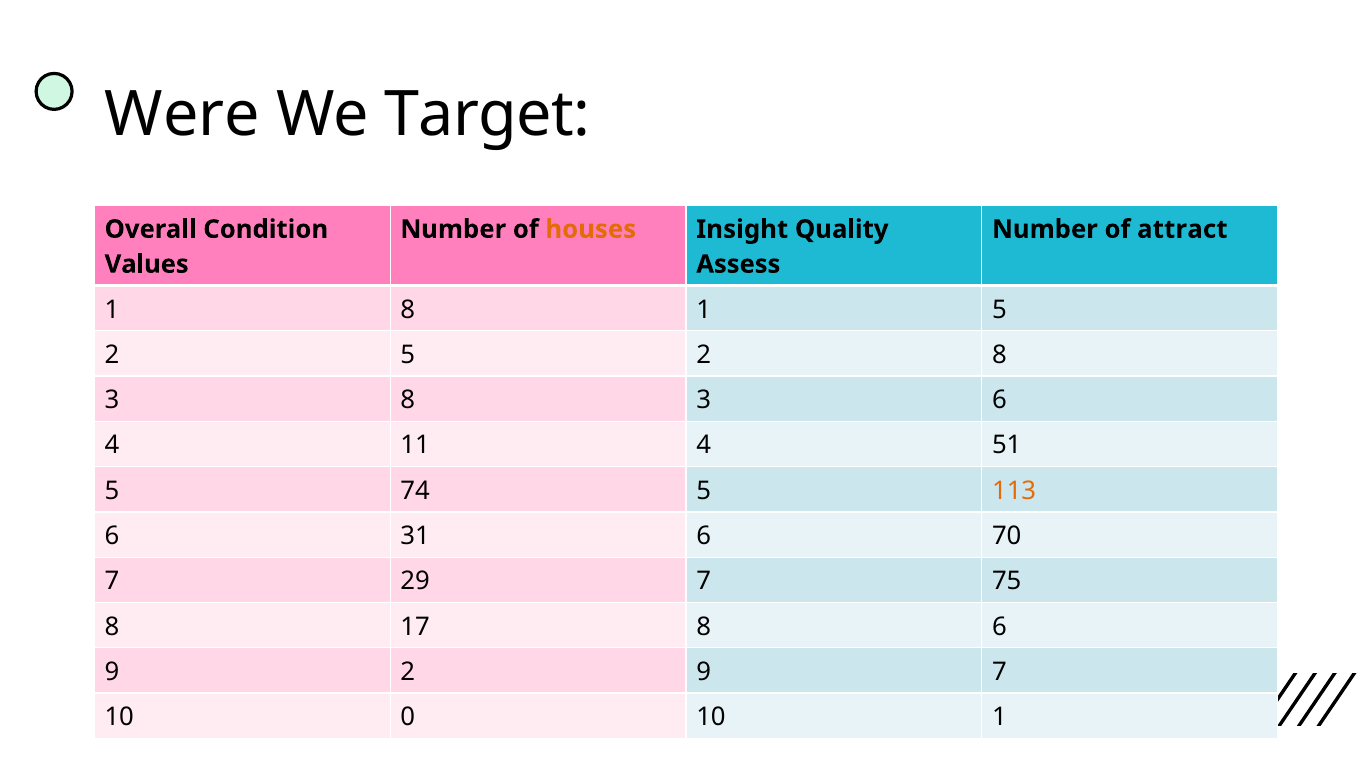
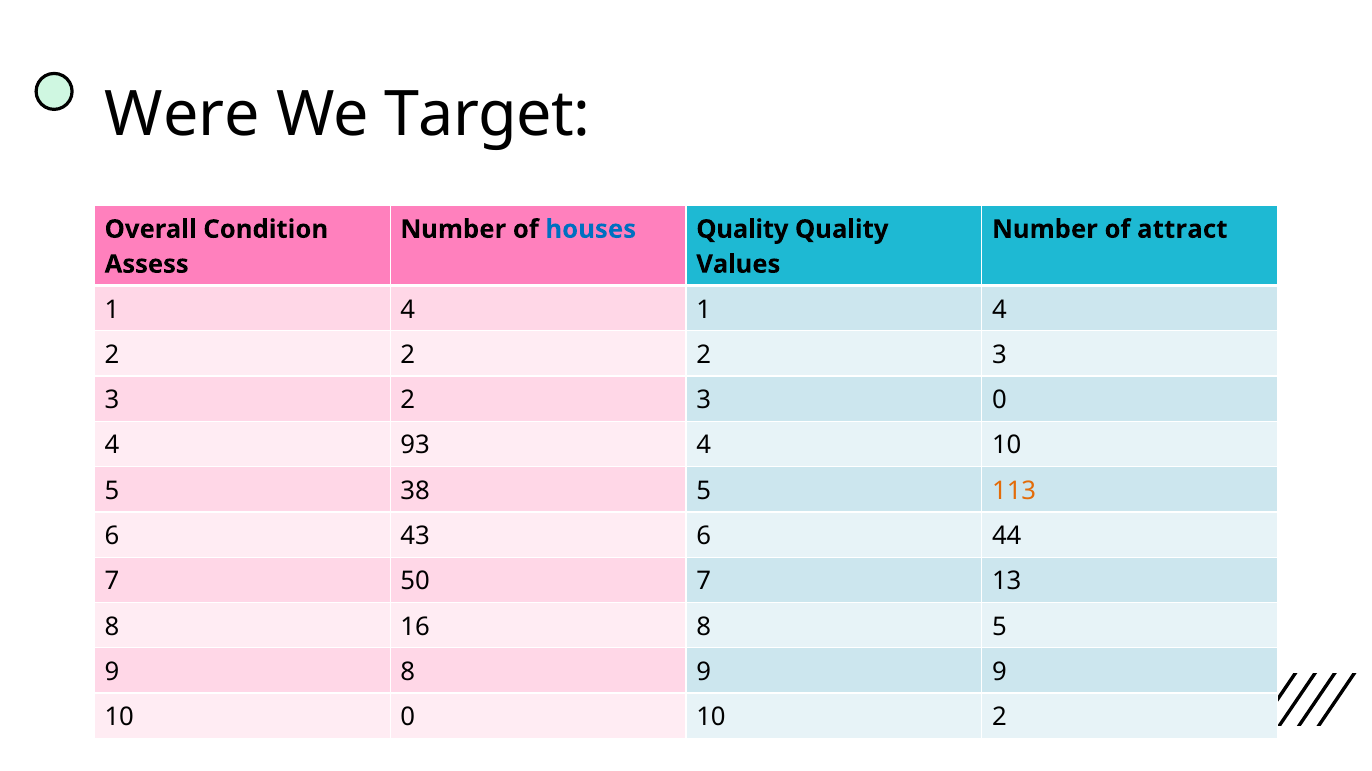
houses colour: orange -> blue (591, 230)
Insight: Insight -> Quality (742, 230)
Values: Values -> Assess (147, 265)
Assess: Assess -> Values (738, 265)
8: 8 -> 4 (408, 310)
5: 5 -> 4 (999, 310)
2 5: 5 -> 2 (408, 355)
8: 8 -> 3 (999, 355)
3 8: 8 -> 2 (408, 401)
3 6: 6 -> 0 (999, 401)
11: 11 -> 93 (415, 446)
4 51: 51 -> 10 (1007, 446)
74: 74 -> 38 (415, 491)
31: 31 -> 43 (415, 537)
70: 70 -> 44 (1007, 537)
29: 29 -> 50 (415, 582)
75: 75 -> 13 (1007, 582)
17: 17 -> 16 (415, 627)
8 6: 6 -> 5 (999, 627)
9 2: 2 -> 8 (408, 673)
9 7: 7 -> 9 (999, 673)
10 1: 1 -> 2 (999, 718)
